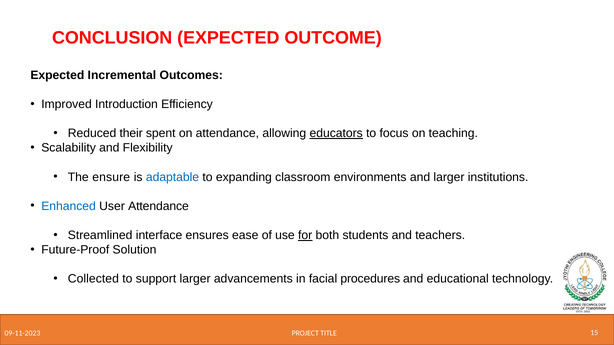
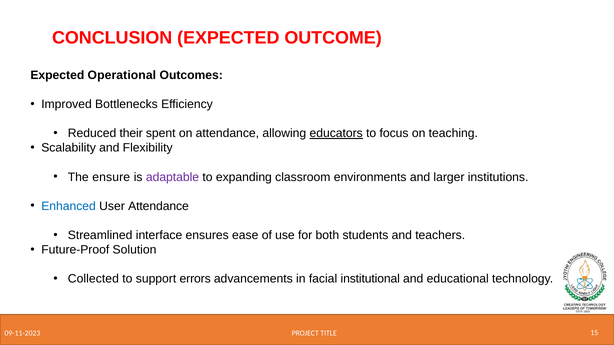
Incremental: Incremental -> Operational (122, 75)
Introduction: Introduction -> Bottlenecks (126, 104)
adaptable colour: blue -> purple (173, 177)
for underline: present -> none (305, 236)
support larger: larger -> errors (195, 279)
procedures: procedures -> institutional (370, 279)
